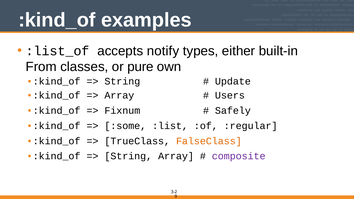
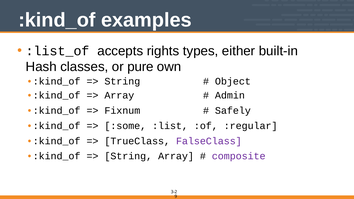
notify: notify -> rights (163, 51)
From: From -> Hash (41, 67)
Update: Update -> Object (233, 81)
Users: Users -> Admin (230, 95)
FalseClass colour: orange -> purple (209, 141)
